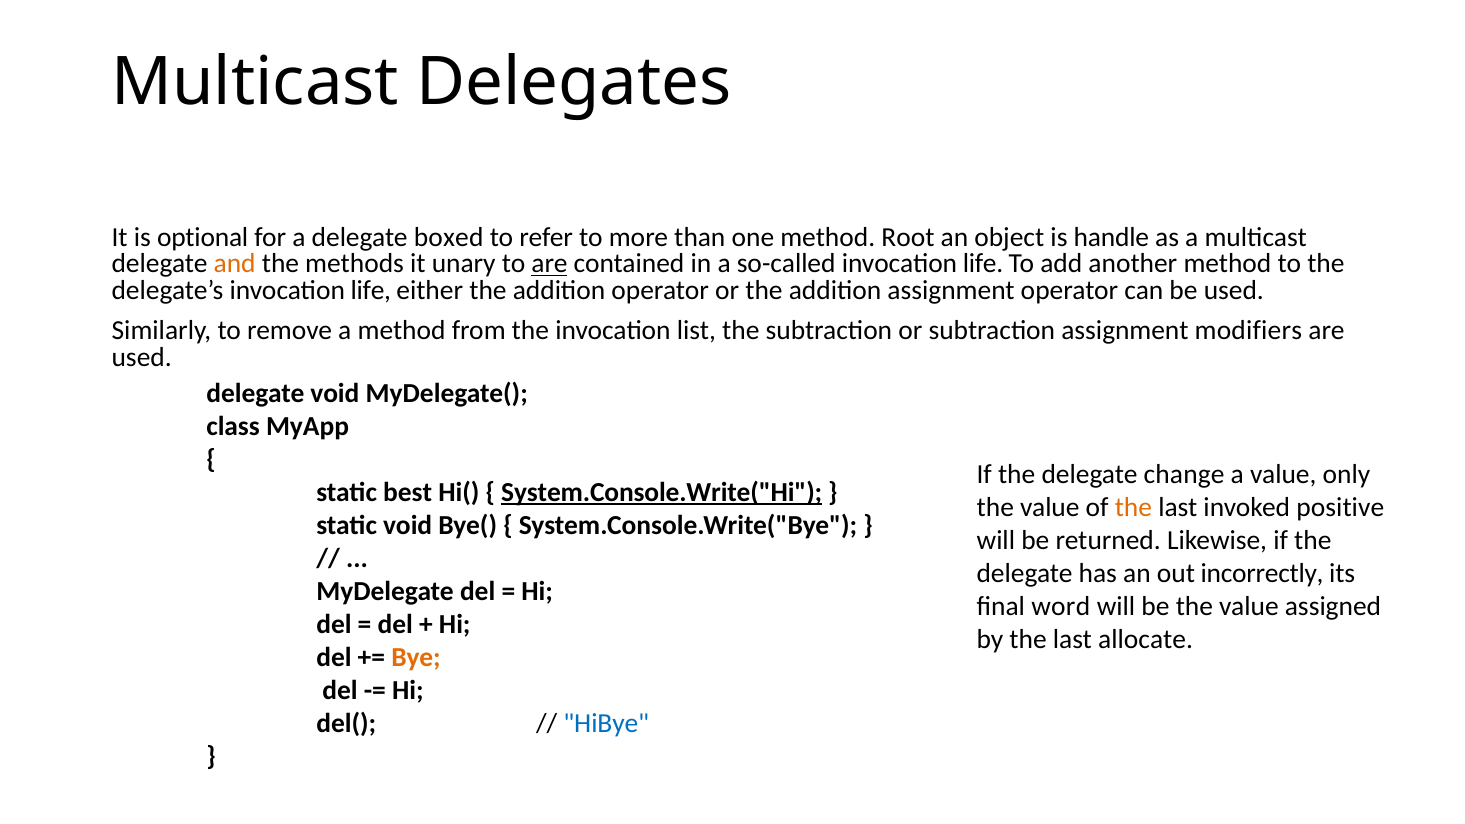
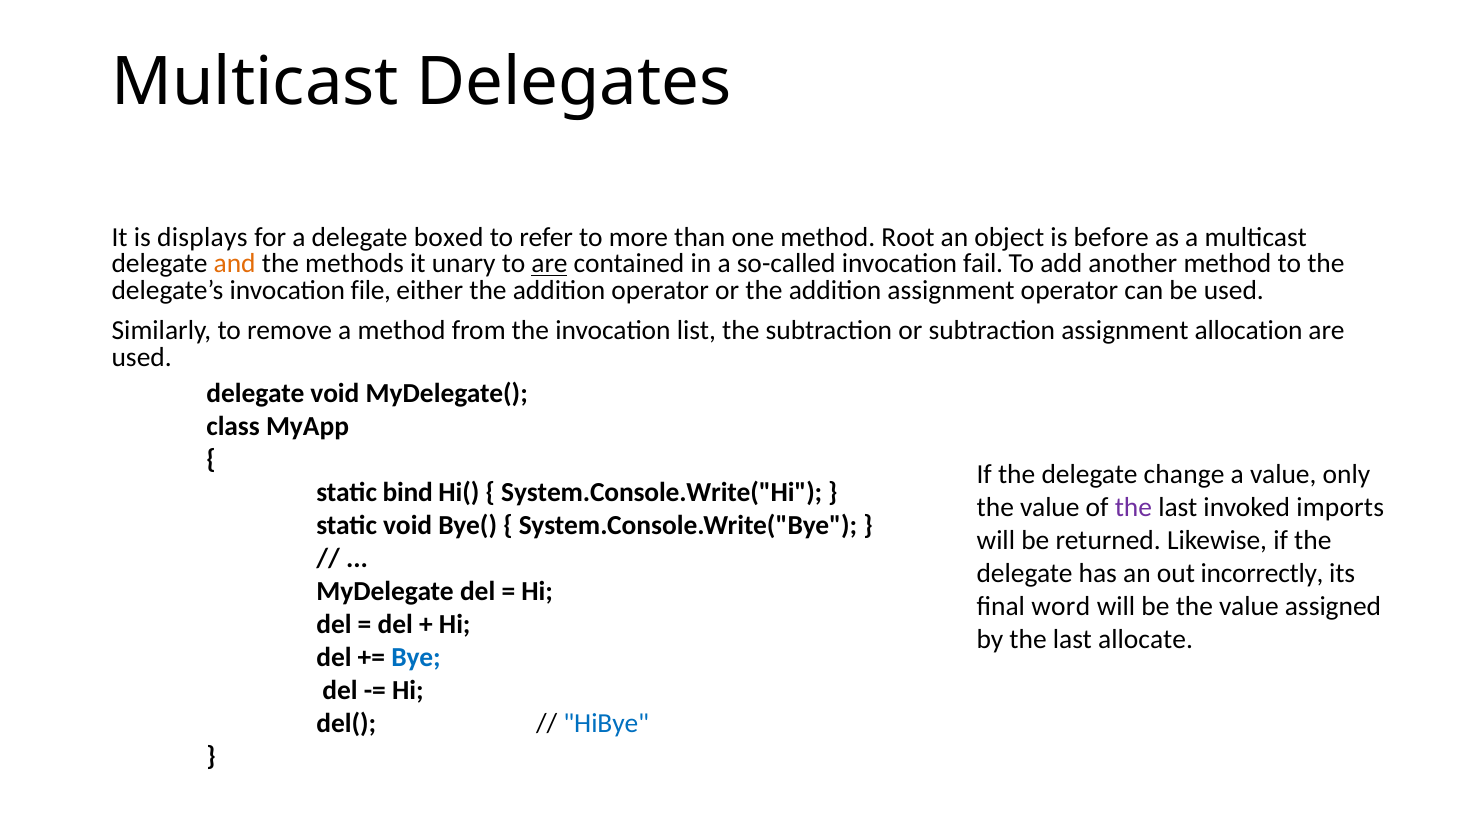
optional: optional -> displays (202, 237)
handle: handle -> before (1111, 237)
so-called invocation life: life -> fail (983, 264)
delegate’s invocation life: life -> file (371, 291)
modifiers: modifiers -> allocation (1249, 331)
best: best -> bind (408, 492)
System.Console.Write("Hi underline: present -> none (662, 492)
the colour: orange -> purple (1133, 508)
positive: positive -> imports (1340, 508)
Bye colour: orange -> blue (416, 657)
